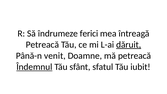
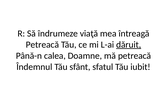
ferici: ferici -> viaţă (89, 33)
venit: venit -> calea (55, 56)
Îndemnul underline: present -> none (34, 67)
